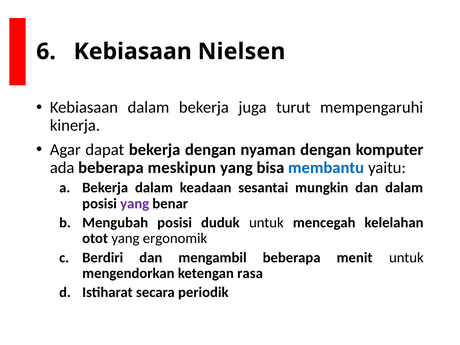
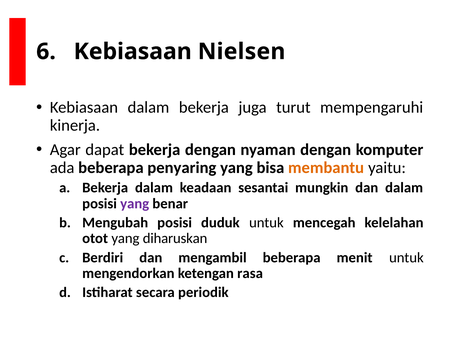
meskipun: meskipun -> penyaring (182, 168)
membantu colour: blue -> orange (326, 168)
ergonomik: ergonomik -> diharuskan (175, 238)
